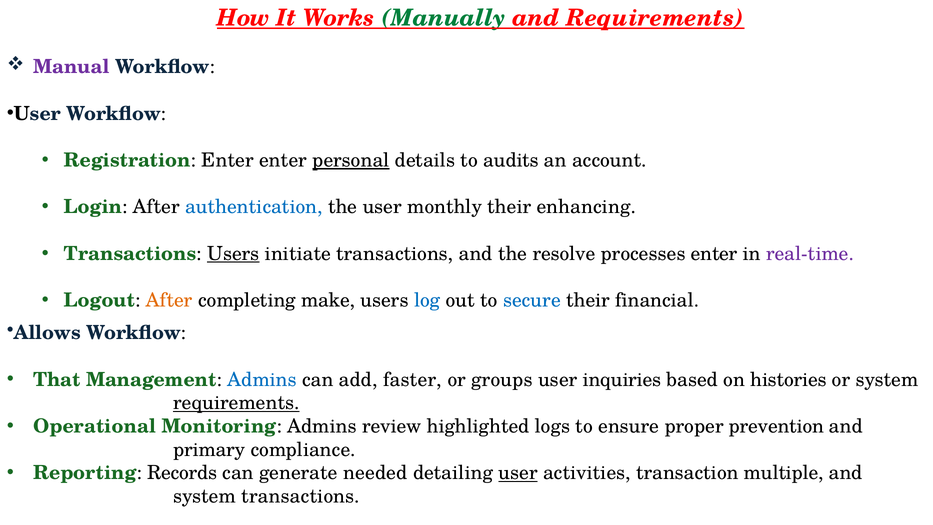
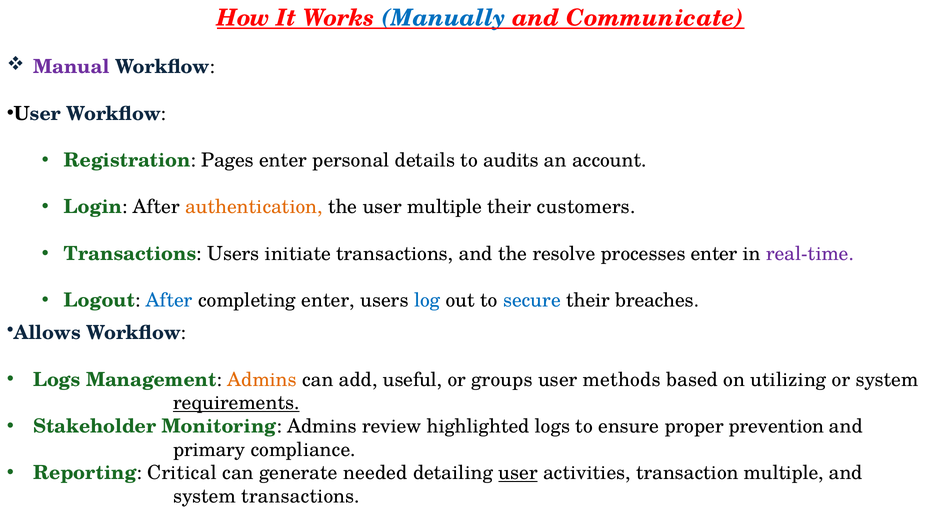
Manually colour: green -> blue (443, 18)
and Requirements: Requirements -> Communicate (655, 18)
Registration Enter: Enter -> Pages (228, 160)
personal underline: present -> none (351, 160)
authentication colour: blue -> orange (254, 207)
user monthly: monthly -> multiple (445, 207)
enhancing: enhancing -> customers (586, 207)
Users underline: present -> none (233, 254)
After colour: orange -> blue (169, 300)
completing make: make -> enter (328, 300)
financial: financial -> breaches (655, 300)
That: That -> Logs (57, 379)
Admins colour: blue -> orange (262, 379)
faster: faster -> useful (413, 379)
inquiries: inquiries -> methods (622, 379)
histories: histories -> utilizing (788, 379)
Operational: Operational -> Stakeholder (95, 426)
Records: Records -> Critical (182, 473)
